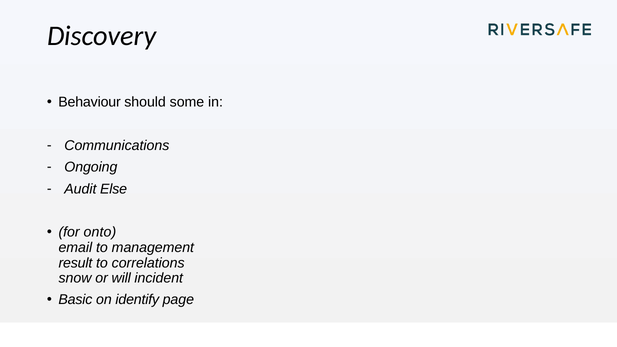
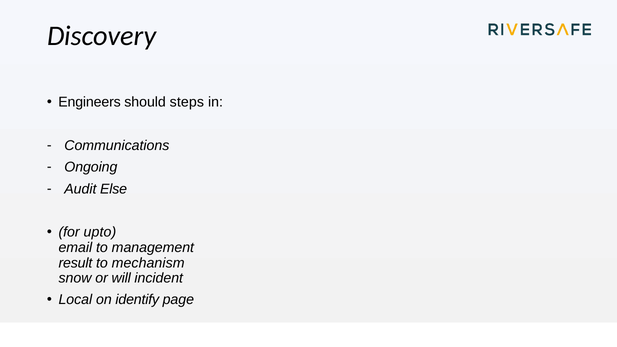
Behaviour: Behaviour -> Engineers (90, 102)
some: some -> steps (187, 102)
onto: onto -> upto (100, 232)
correlations: correlations -> mechanism (148, 263)
Basic: Basic -> Local (75, 300)
